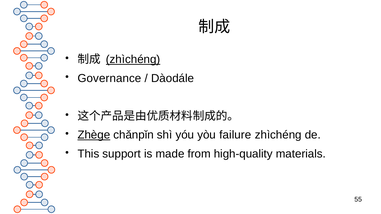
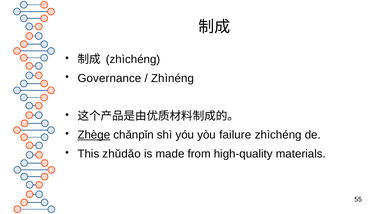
zhìchéng underline: present -> none (133, 59)
Dàodále: Dàodále -> Zhìnéng (173, 78)
support: support -> zhǔdǎo (122, 154)
